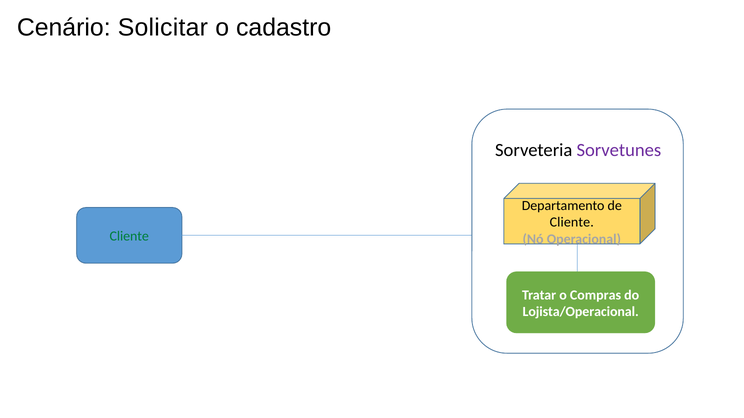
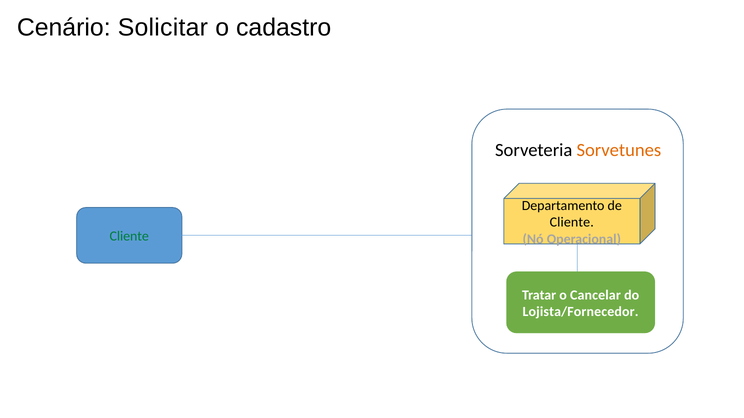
Sorvetunes colour: purple -> orange (619, 150)
Compras: Compras -> Cancelar (595, 295)
Lojista/Operacional: Lojista/Operacional -> Lojista/Fornecedor (581, 312)
